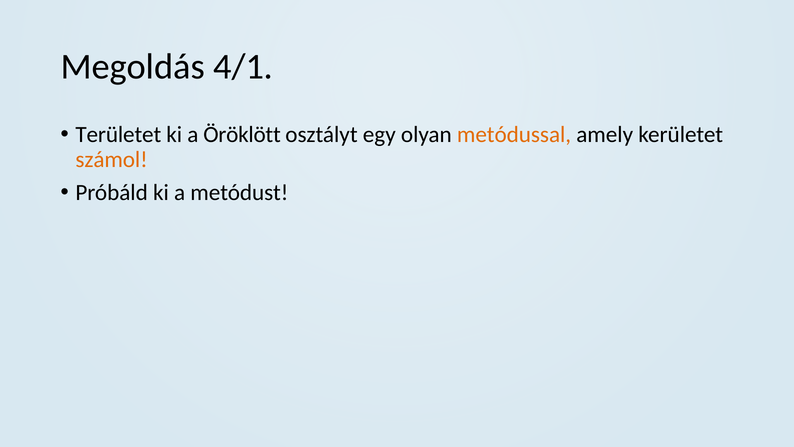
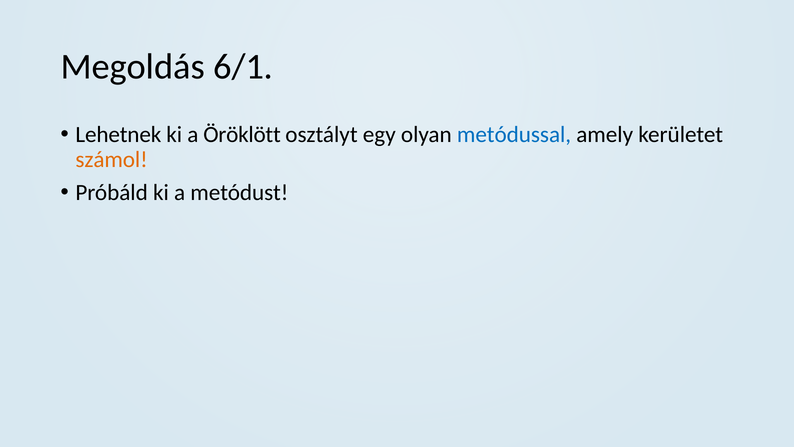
4/1: 4/1 -> 6/1 (243, 67)
Területet: Területet -> Lehetnek (118, 134)
metódussal colour: orange -> blue (514, 134)
